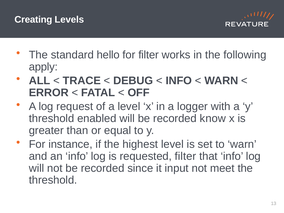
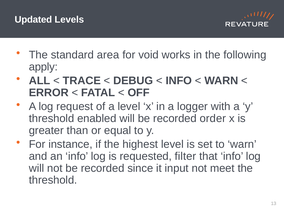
Creating: Creating -> Updated (33, 20)
hello: hello -> area (108, 55)
for filter: filter -> void (149, 55)
know: know -> order (213, 118)
